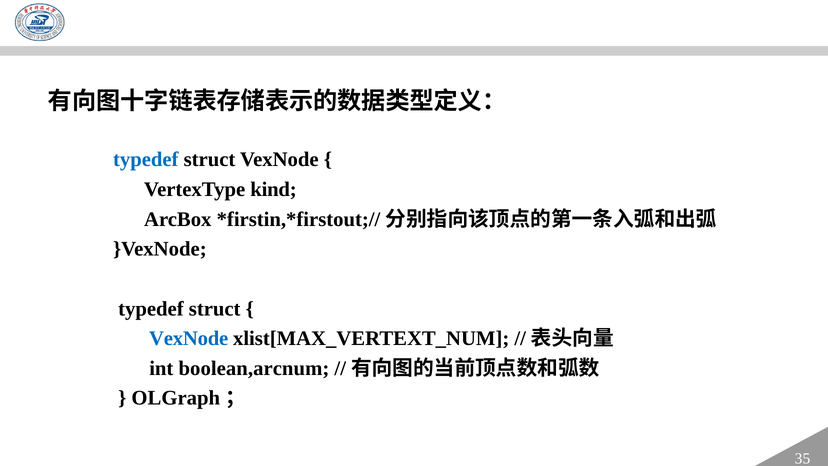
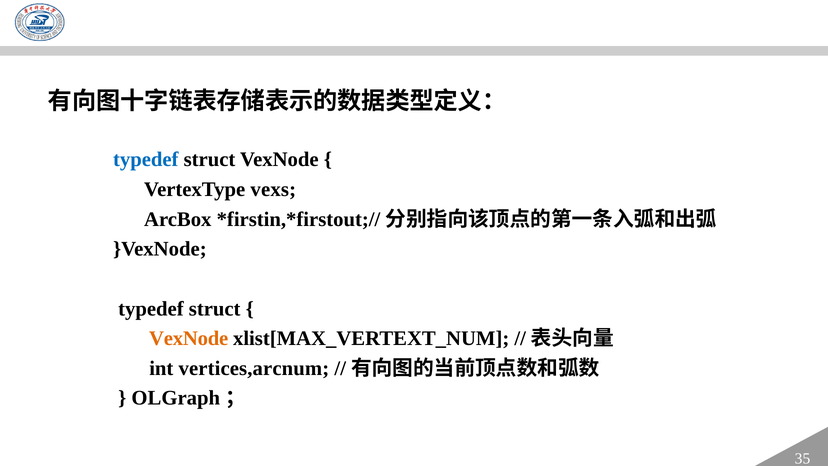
kind: kind -> vexs (273, 189)
VexNode colour: blue -> orange (189, 338)
boolean,arcnum: boolean,arcnum -> vertices,arcnum (254, 368)
